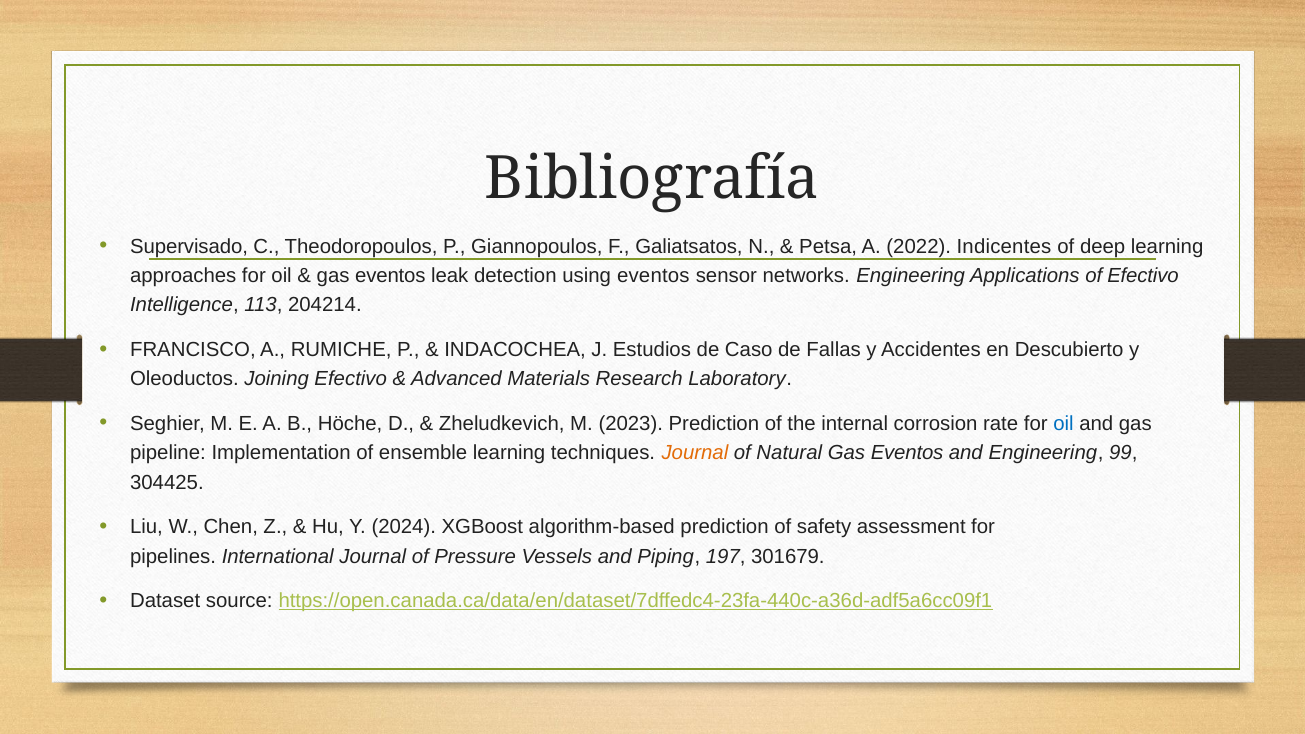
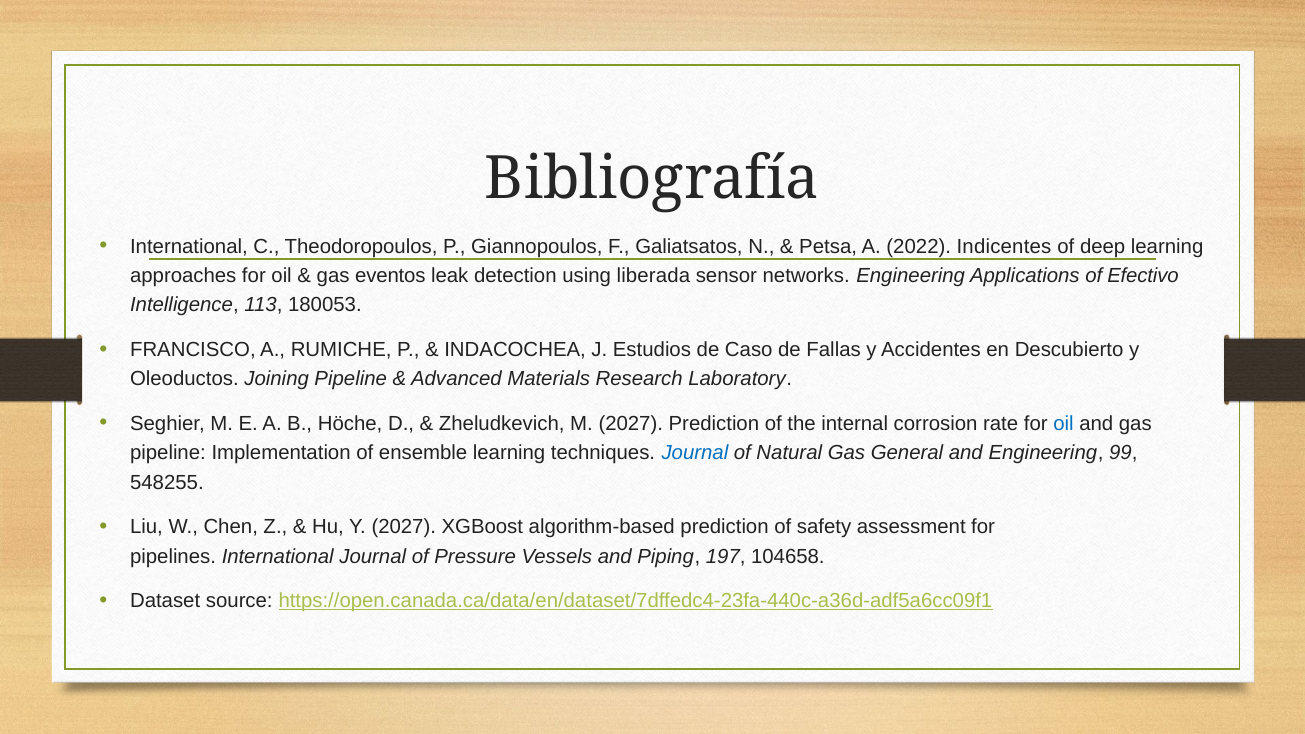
Supervisado: Supervisado -> International (189, 246)
using eventos: eventos -> liberada (653, 276)
204214: 204214 -> 180053 (325, 305)
Joining Efectivo: Efectivo -> Pipeline (351, 379)
M 2023: 2023 -> 2027 (631, 424)
Journal colour: orange -> blue (695, 453)
Natural Gas Eventos: Eventos -> General (907, 453)
304425: 304425 -> 548255 (167, 482)
Y 2024: 2024 -> 2027 (404, 527)
301679: 301679 -> 104658 (788, 556)
